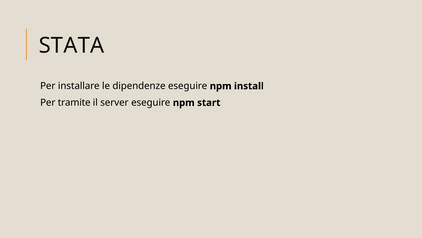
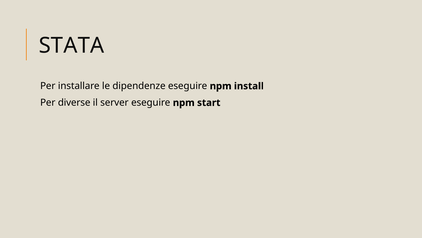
tramite: tramite -> diverse (74, 102)
